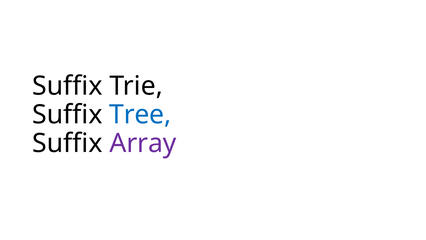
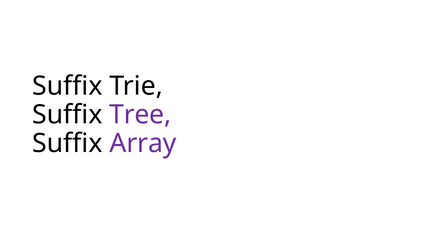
Tree colour: blue -> purple (140, 115)
